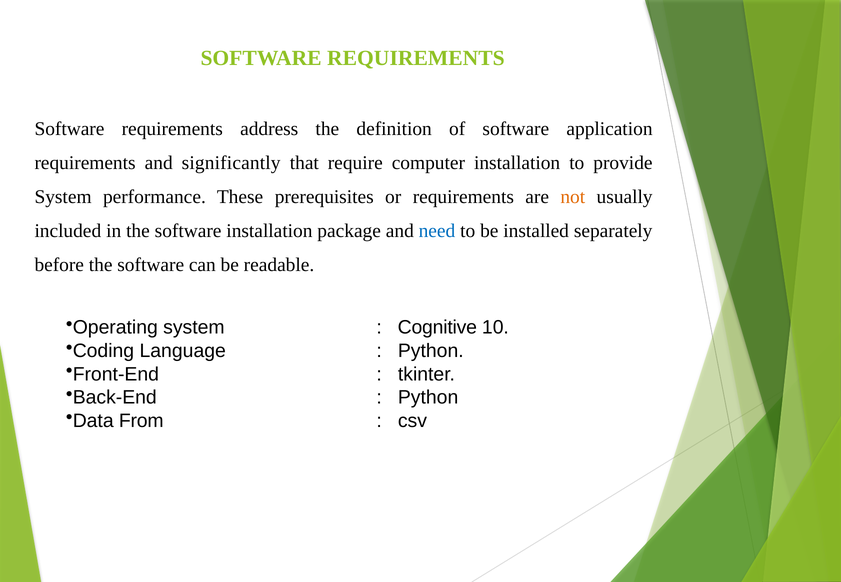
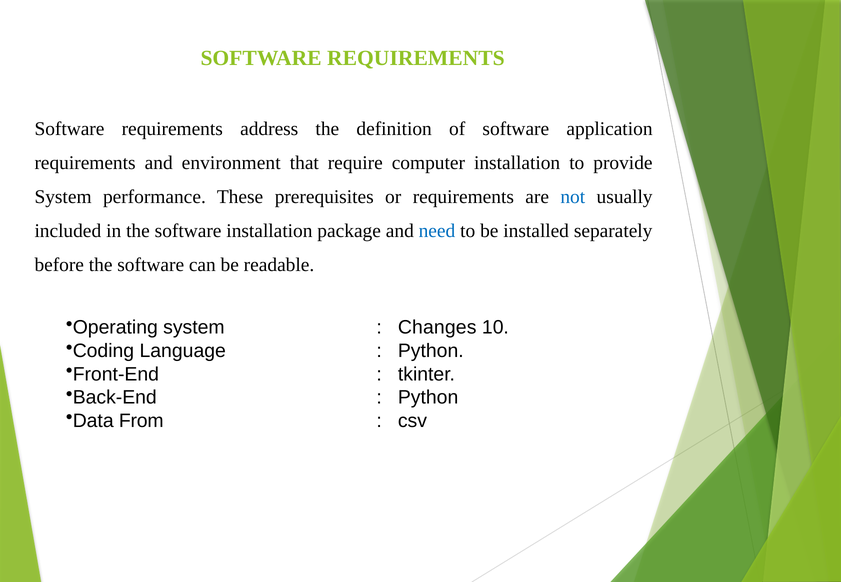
significantly: significantly -> environment (231, 163)
not colour: orange -> blue (573, 197)
Cognitive: Cognitive -> Changes (437, 328)
